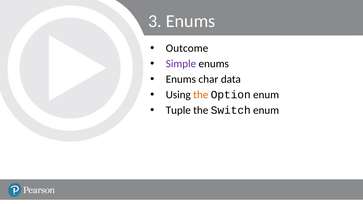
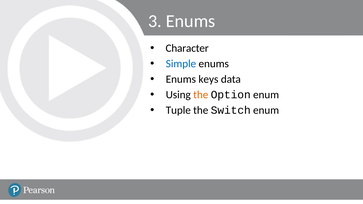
Outcome: Outcome -> Character (187, 48)
Simple colour: purple -> blue (181, 64)
char: char -> keys (208, 79)
